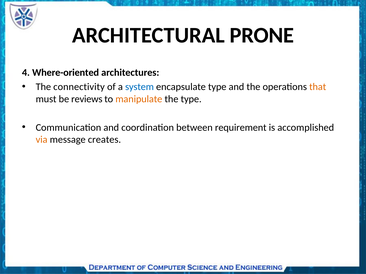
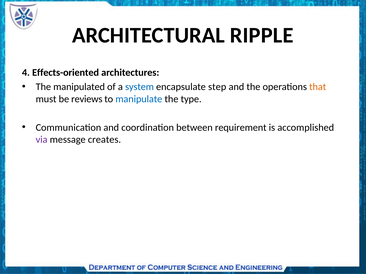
PRONE: PRONE -> RIPPLE (262, 35)
Where-oriented: Where-oriented -> Effects-oriented (66, 73)
connectivity: connectivity -> manipulated (79, 87)
encapsulate type: type -> step (217, 87)
manipulate colour: orange -> blue (139, 99)
via colour: orange -> purple (42, 140)
